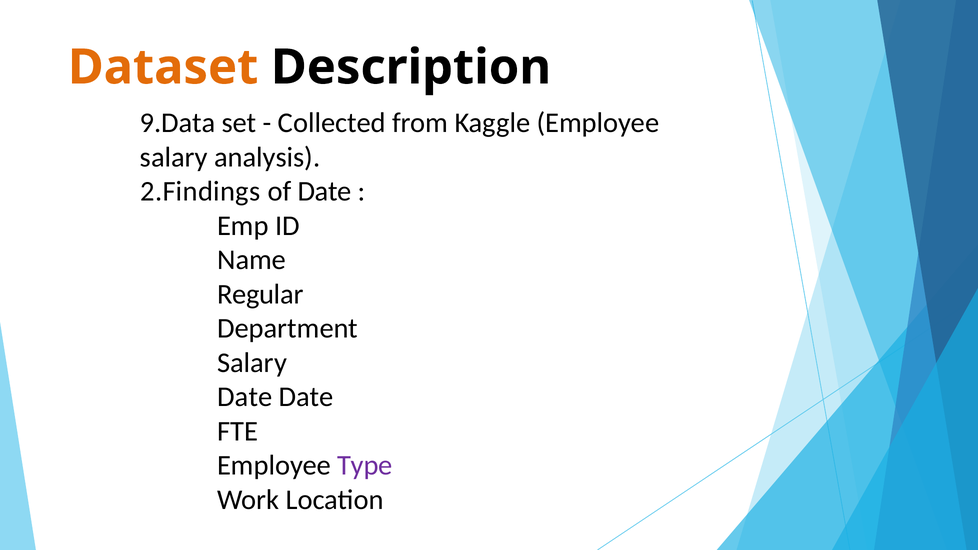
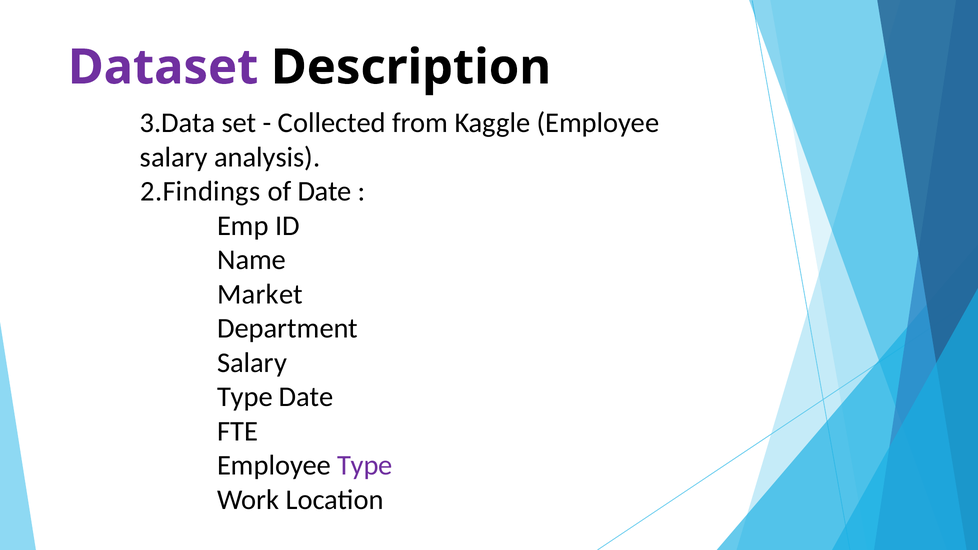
Dataset colour: orange -> purple (163, 67)
9.Data: 9.Data -> 3.Data (178, 123)
Regular: Regular -> Market (260, 294)
Date: Date -> Type (245, 397)
